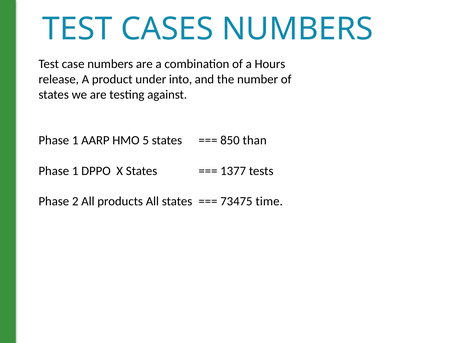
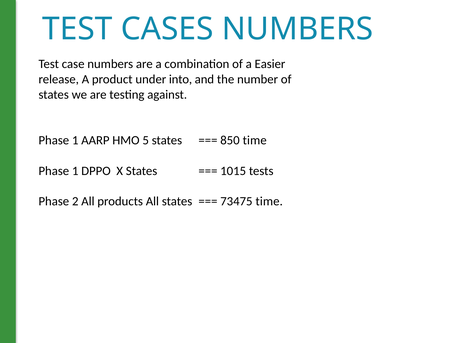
Hours: Hours -> Easier (270, 64)
850 than: than -> time (255, 140)
1377: 1377 -> 1015 (233, 171)
